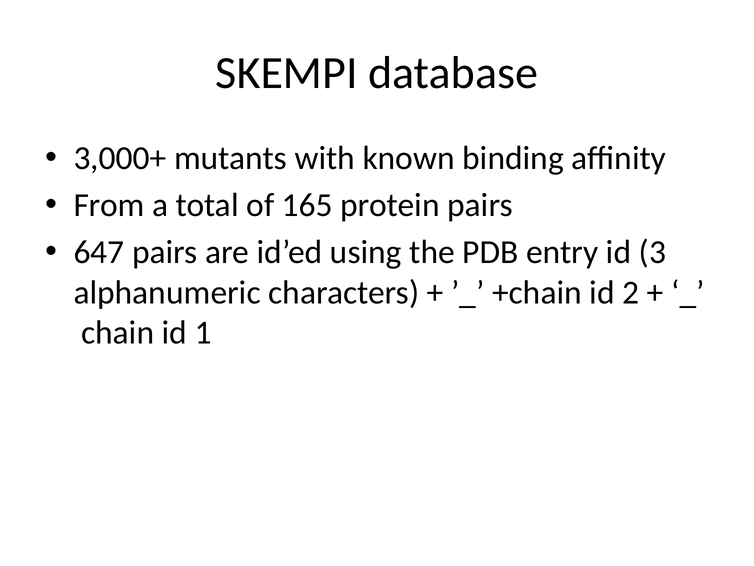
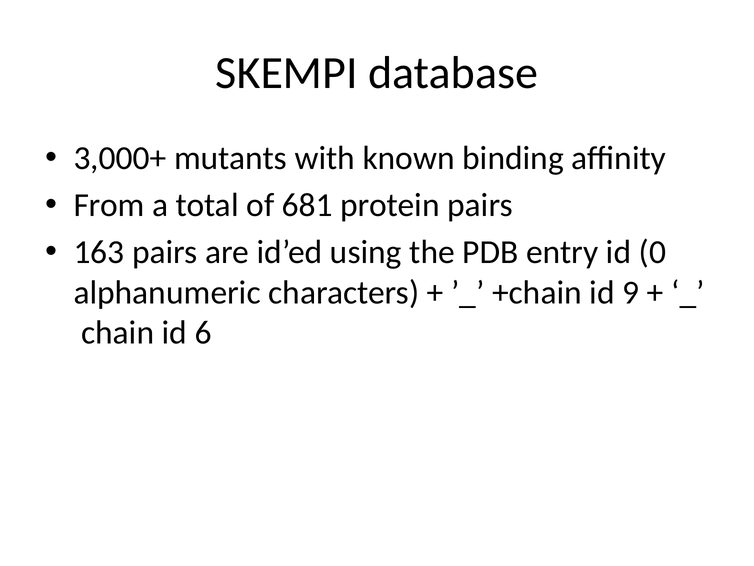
165: 165 -> 681 (307, 205)
647: 647 -> 163 (99, 252)
3: 3 -> 0 (652, 252)
2: 2 -> 9 (631, 292)
1: 1 -> 6 (203, 332)
